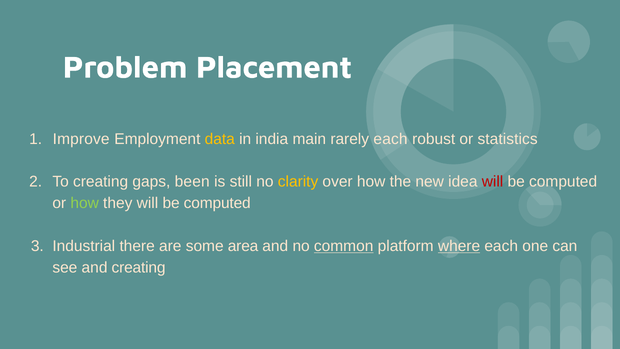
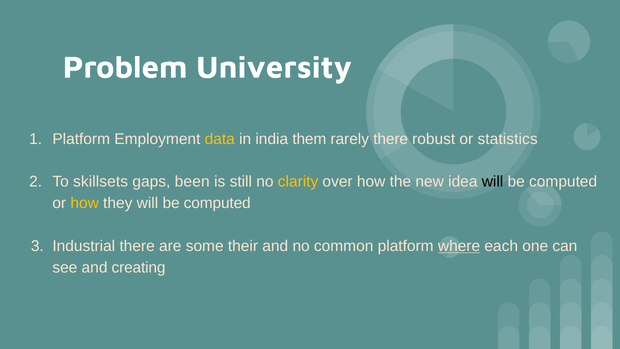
Placement: Placement -> University (274, 67)
Improve: Improve -> Platform (81, 139)
main: main -> them (309, 139)
rarely each: each -> there (391, 139)
To creating: creating -> skillsets (101, 182)
will colour: red -> black (493, 182)
how colour: light green -> yellow (85, 203)
area: area -> their (243, 246)
common underline: present -> none (344, 246)
